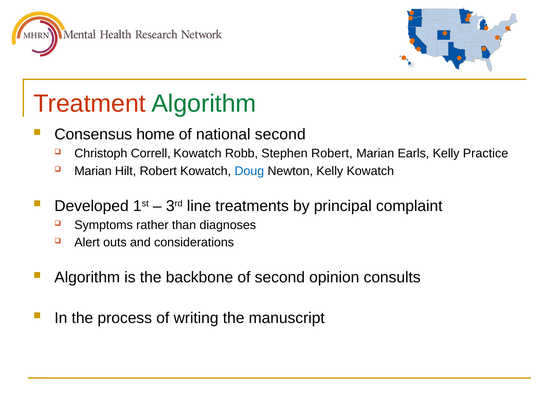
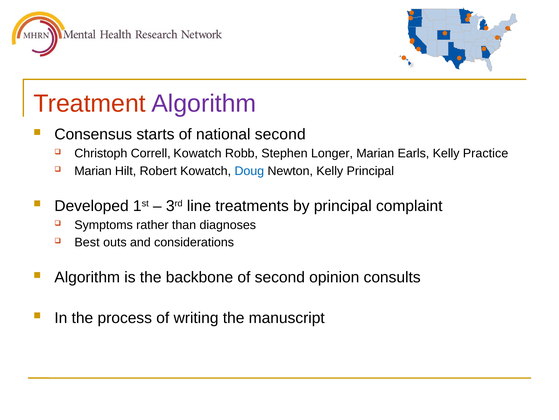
Algorithm colour: green -> purple (204, 103)
home: home -> starts (155, 134)
Stephen Robert: Robert -> Longer (332, 153)
Kelly Kowatch: Kowatch -> Principal (370, 171)
Alert: Alert -> Best (87, 242)
